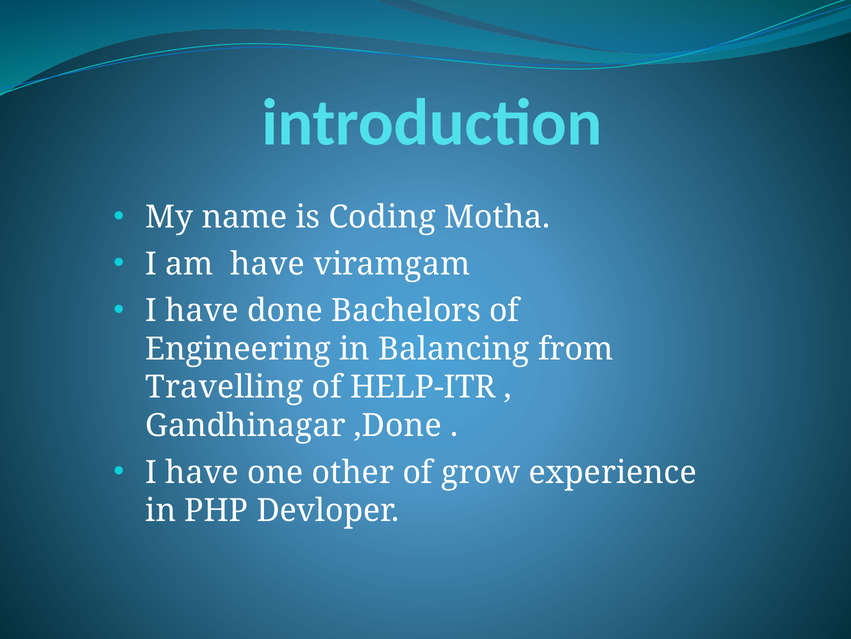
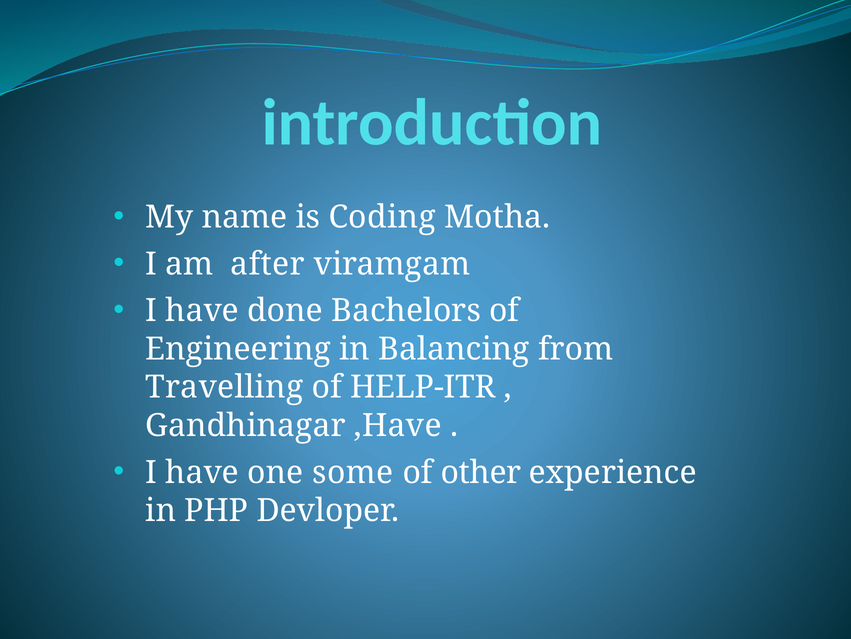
am have: have -> after (268, 264)
,Done: ,Done -> ,Have (398, 425)
other: other -> some (353, 472)
grow: grow -> other (481, 472)
